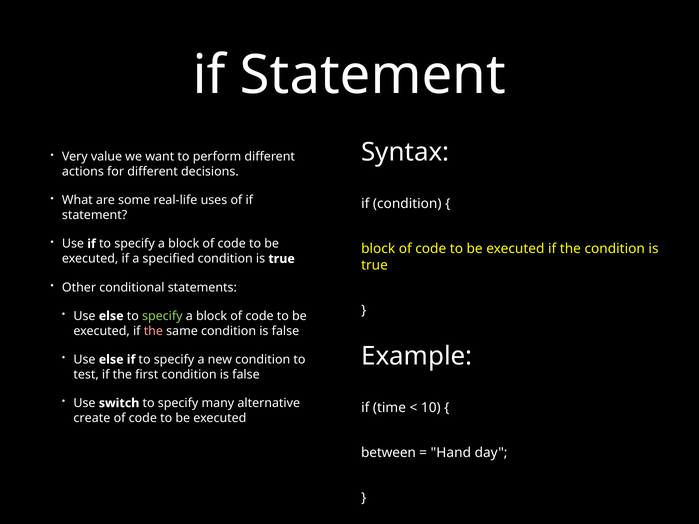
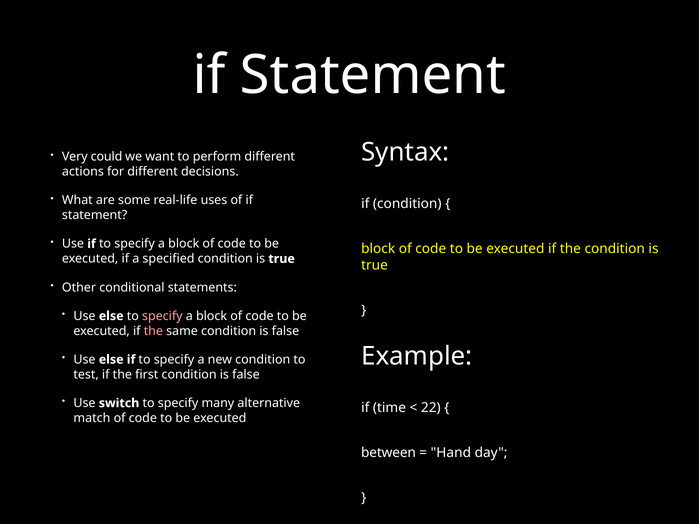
value: value -> could (107, 157)
specify colour: light green -> pink (162, 316)
10: 10 -> 22 (431, 408)
create: create -> match (92, 418)
